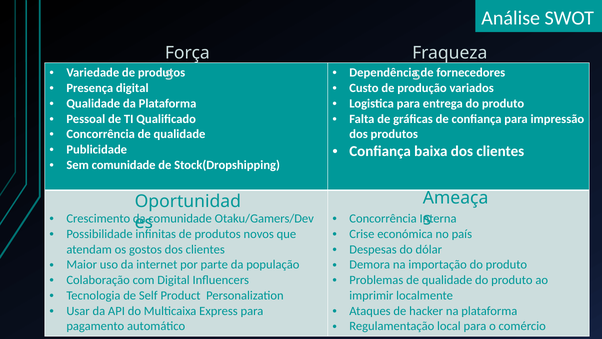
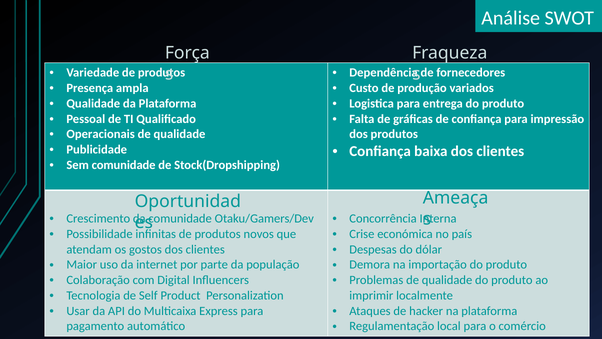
Presença digital: digital -> ampla (132, 88)
Concorrência: Concorrência -> Operacionais (101, 134)
